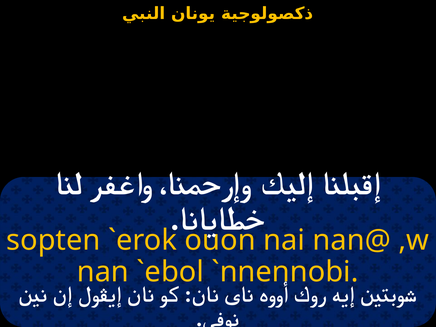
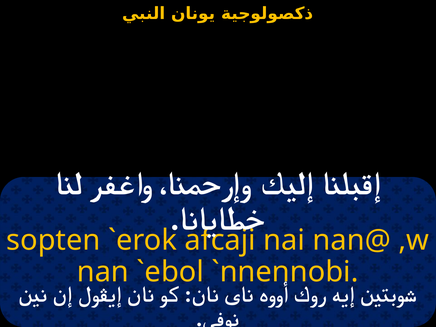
ouon: ouon -> afcaji (220, 240)
